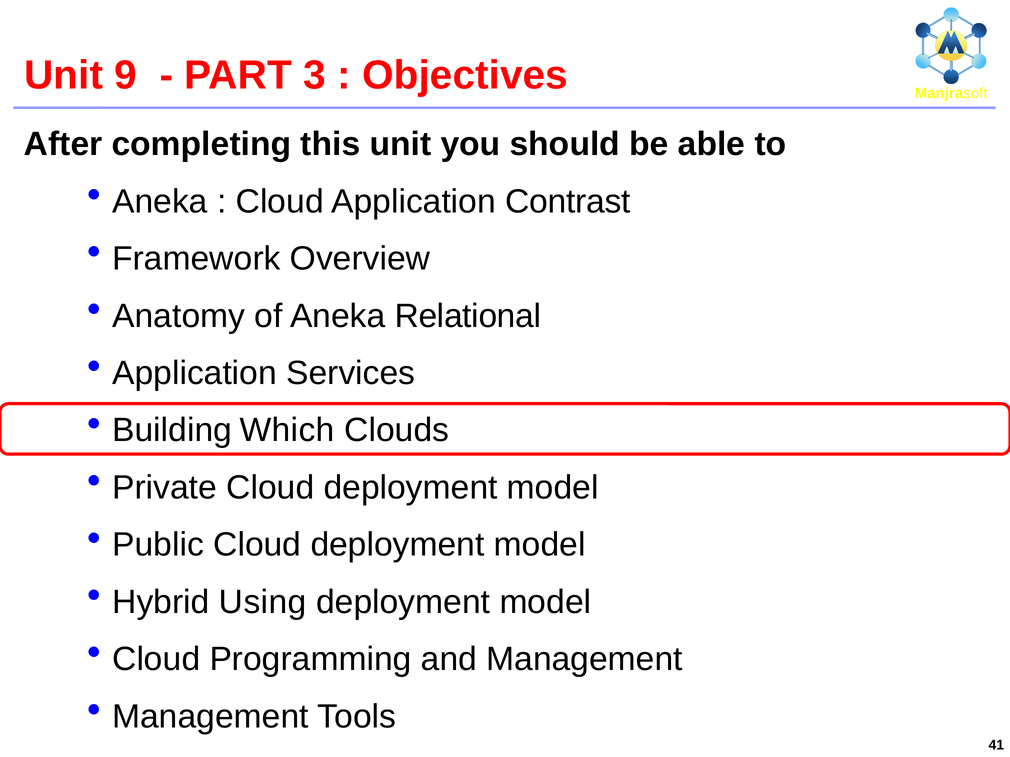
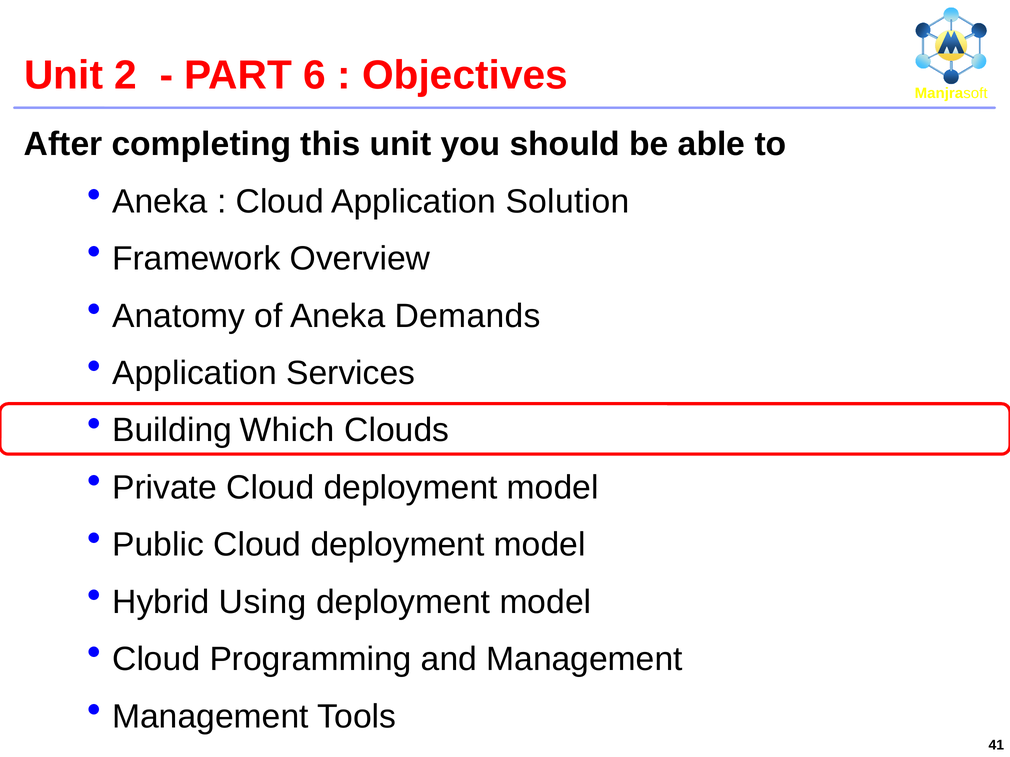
9: 9 -> 2 (126, 75)
3: 3 -> 6 (315, 75)
Contrast: Contrast -> Solution (568, 202)
Relational: Relational -> Demands (468, 316)
